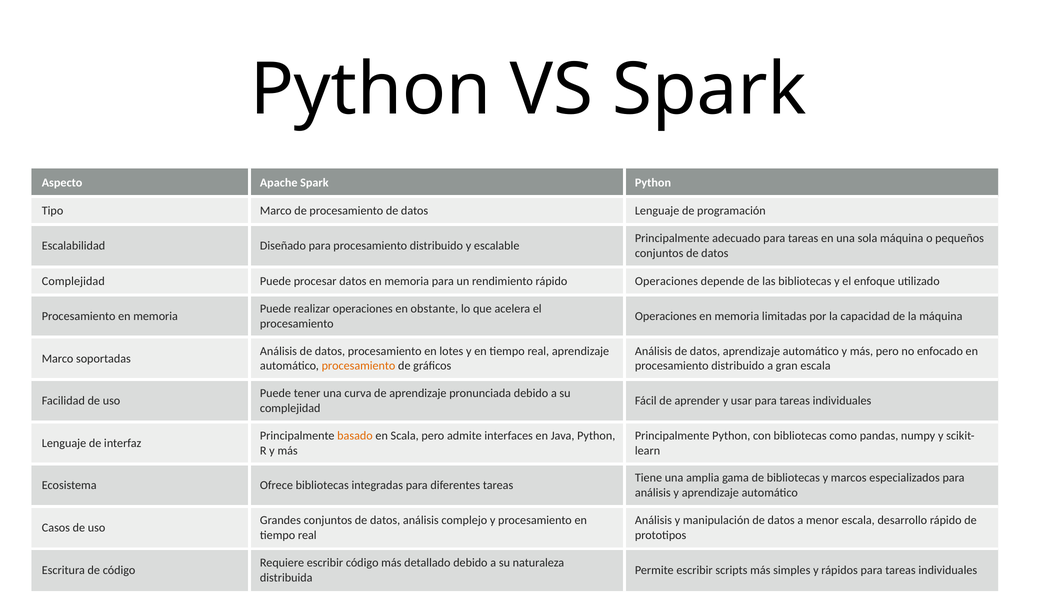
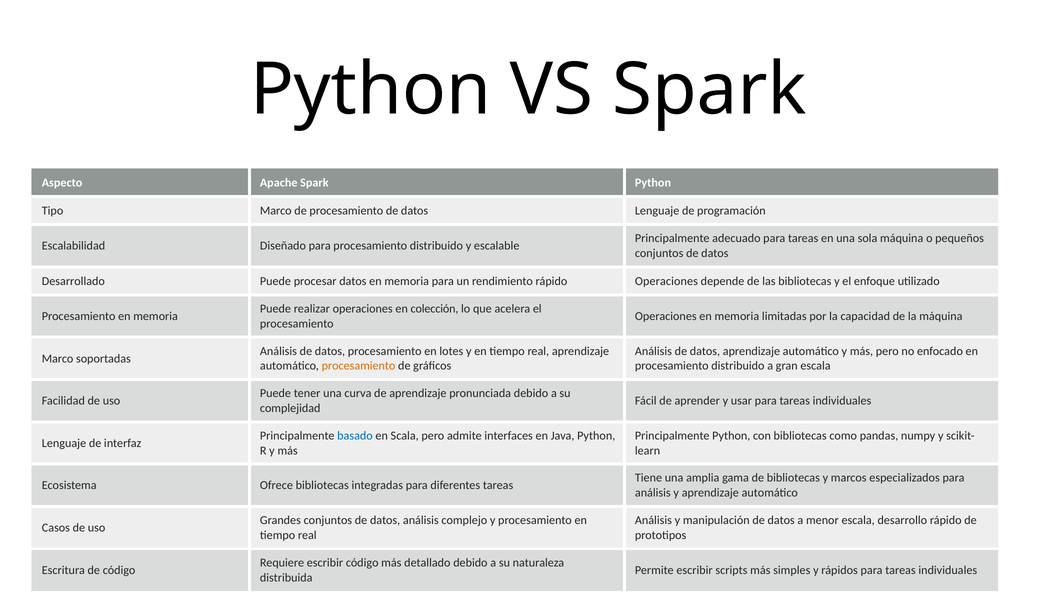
Complejidad: Complejidad -> Desarrollado (73, 281)
obstante: obstante -> colección (434, 309)
basado colour: orange -> blue (355, 436)
